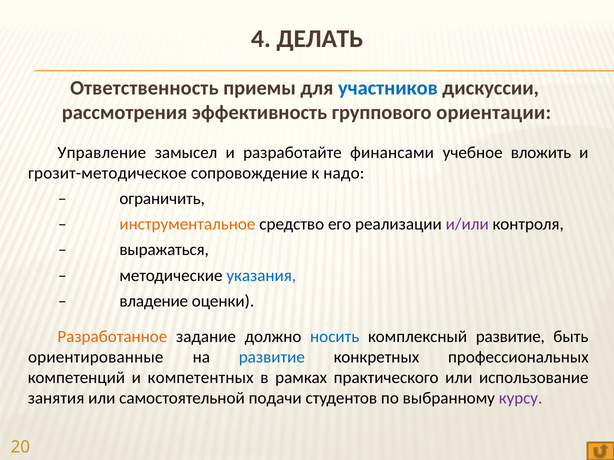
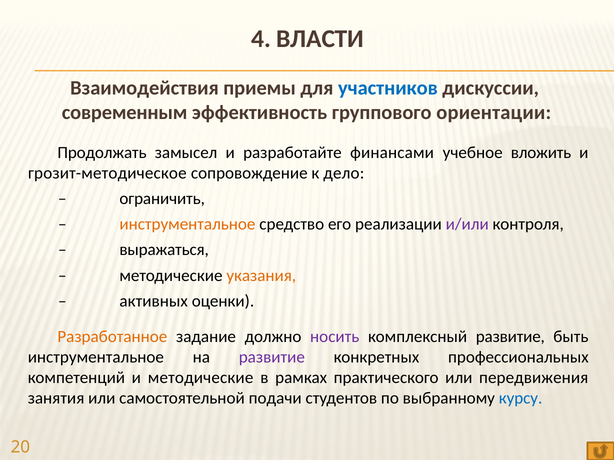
ДЕЛАТЬ: ДЕЛАТЬ -> ВЛАСТИ (320, 39)
Ответственность: Ответственность -> Взаимодействия (144, 88)
рассмотрения: рассмотрения -> современным (125, 113)
Управление: Управление -> Продолжать (102, 153)
надо: надо -> дело (344, 173)
указания colour: blue -> orange (261, 276)
владение: владение -> активных (154, 301)
носить colour: blue -> purple (335, 337)
ориентированные: ориентированные -> инструментальное (96, 358)
развитие colour: blue -> purple (272, 358)
и компетентных: компетентных -> методические (201, 378)
использование: использование -> передвижения (534, 378)
курсу colour: purple -> blue (521, 399)
